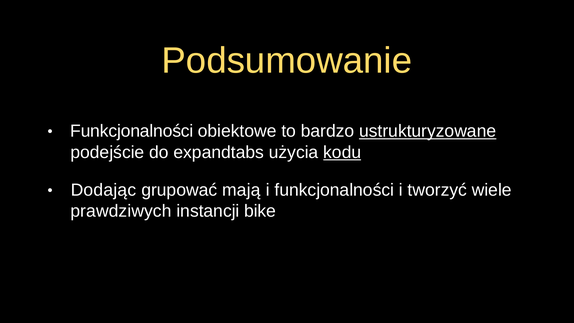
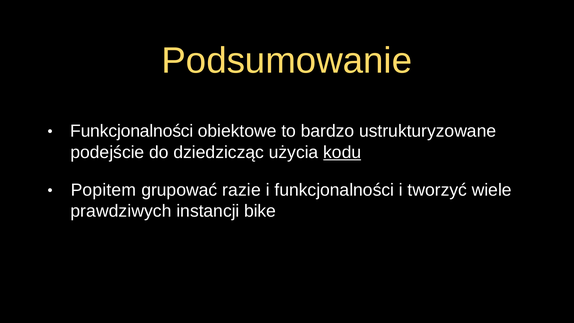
ustrukturyzowane underline: present -> none (428, 131)
expandtabs: expandtabs -> dziedzicząc (219, 152)
Dodając: Dodając -> Popitem (103, 190)
mają: mają -> razie (241, 190)
